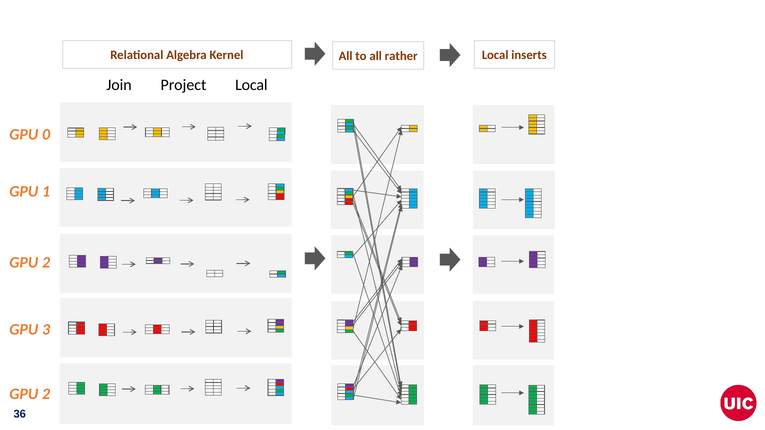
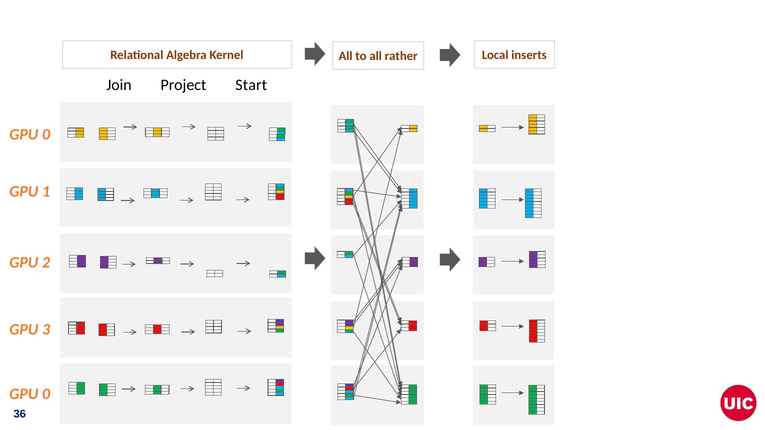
Project Local: Local -> Start (251, 85)
2: 2 -> 0 (46, 394)
